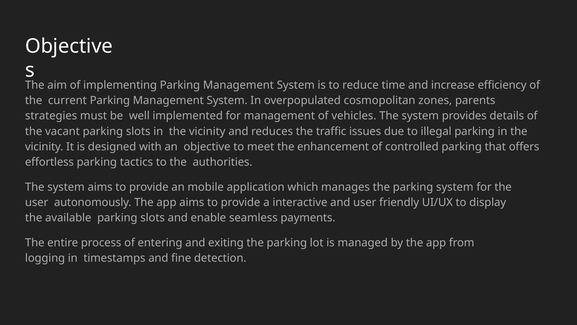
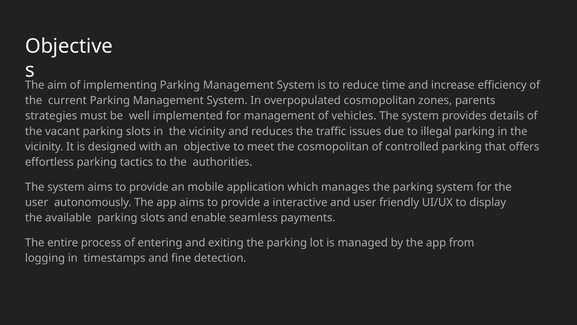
the enhancement: enhancement -> cosmopolitan (333, 146)
